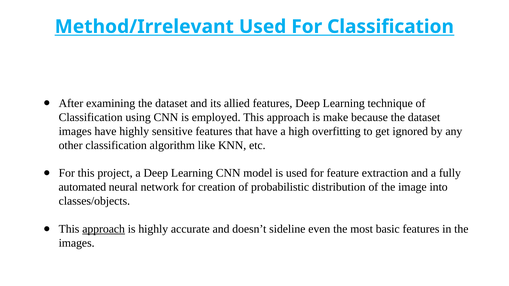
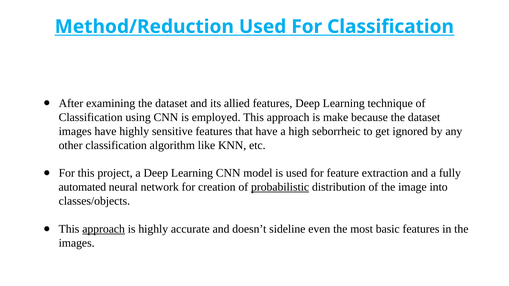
Method/Irrelevant: Method/Irrelevant -> Method/Reduction (144, 27)
overfitting: overfitting -> seborrheic (336, 131)
probabilistic underline: none -> present (280, 187)
